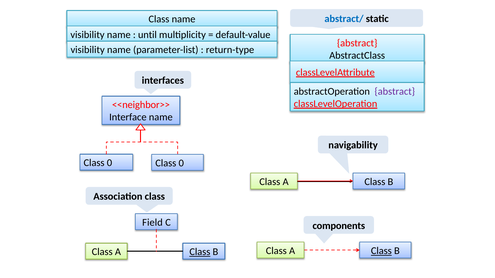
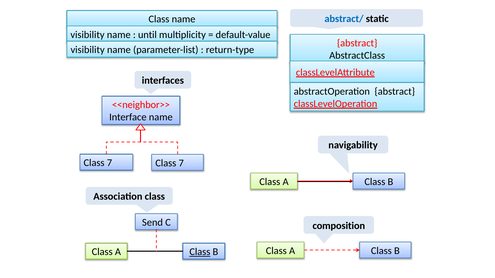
abstract colour: purple -> black (395, 92)
0: 0 -> 7 (109, 163)
0: 0 -> 7 (181, 163)
Field: Field -> Send (152, 223)
components: components -> composition (339, 226)
Class underline: present -> none (381, 251)
